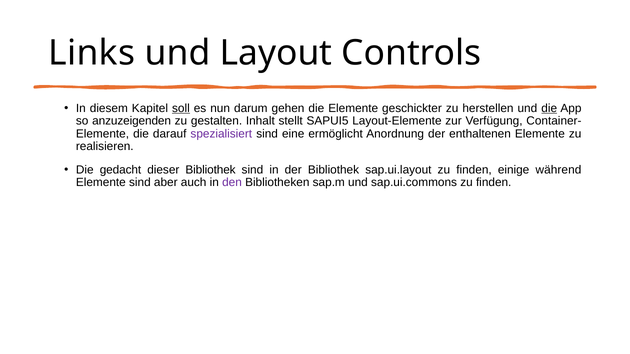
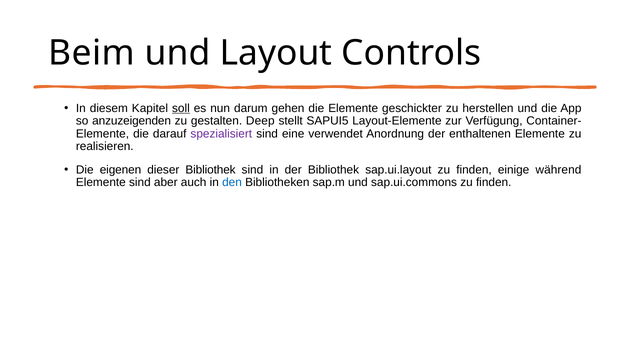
Links: Links -> Beim (92, 53)
die underline: present -> none (549, 108)
Inhalt: Inhalt -> Deep (260, 121)
ermöglicht: ermöglicht -> verwendet (336, 134)
gedacht: gedacht -> eigenen (120, 170)
den colour: purple -> blue (232, 183)
